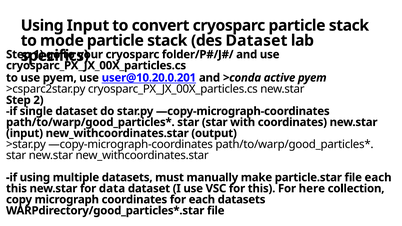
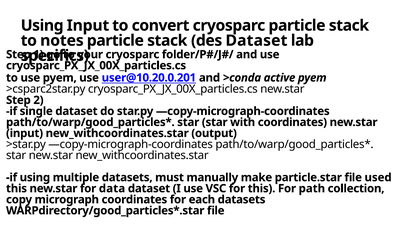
mode: mode -> notes (62, 41)
file each: each -> used (378, 178)
here: here -> path (312, 189)
